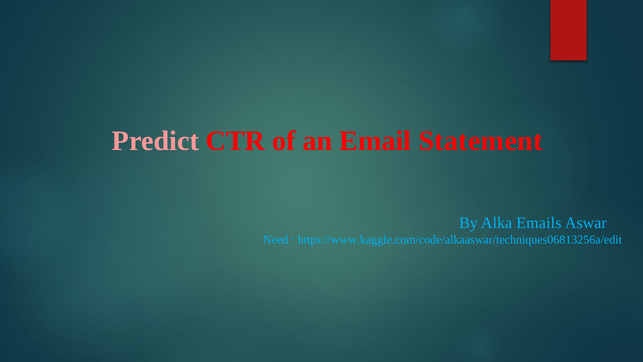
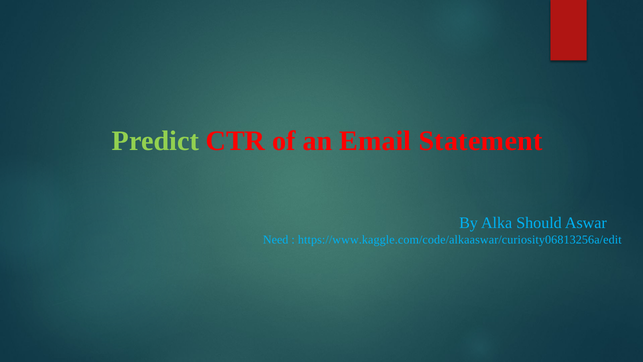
Predict colour: pink -> light green (155, 141)
Emails: Emails -> Should (539, 223)
https://www.kaggle.com/code/alkaaswar/techniques06813256a/edit: https://www.kaggle.com/code/alkaaswar/techniques06813256a/edit -> https://www.kaggle.com/code/alkaaswar/curiosity06813256a/edit (460, 239)
